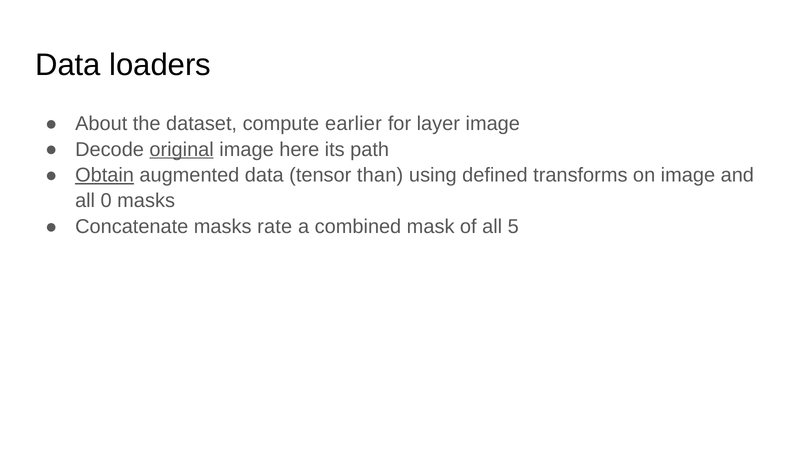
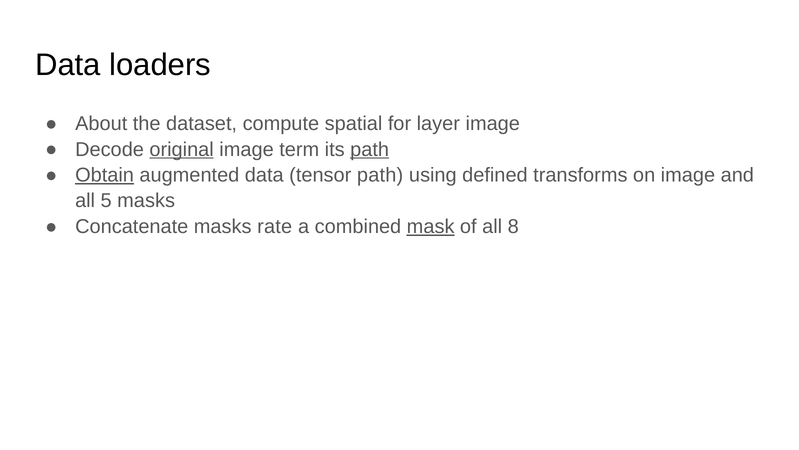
earlier: earlier -> spatial (354, 124)
here: here -> term (299, 149)
path underline: none -> present (370, 149)
tensor than: than -> path (380, 175)
0: 0 -> 5 (106, 201)
mask underline: none -> present (431, 226)
5: 5 -> 8 (513, 226)
